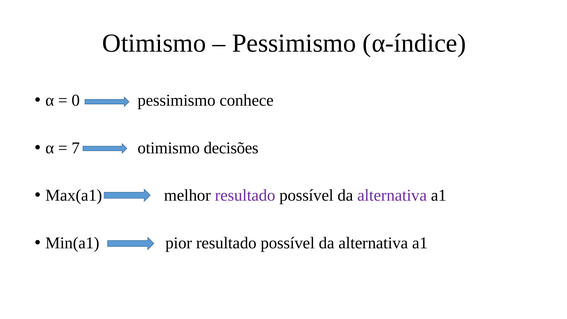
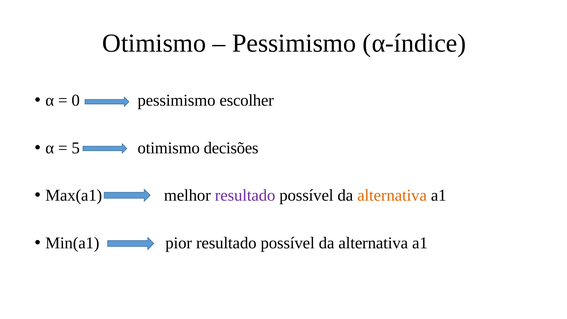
conhece: conhece -> escolher (247, 100)
7: 7 -> 5 (76, 148)
alternativa colour: purple -> orange (392, 195)
